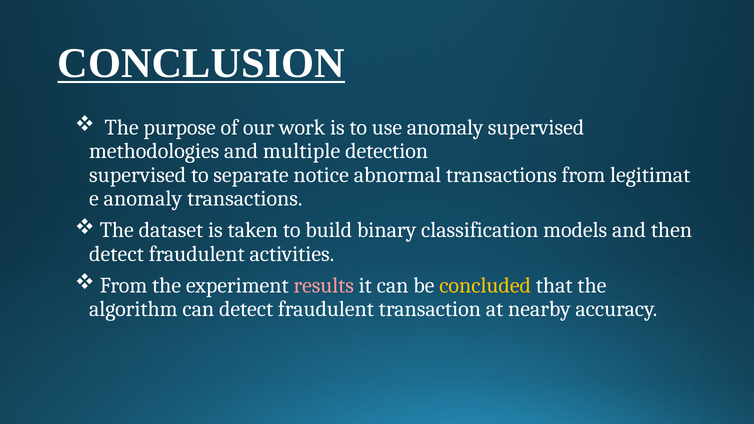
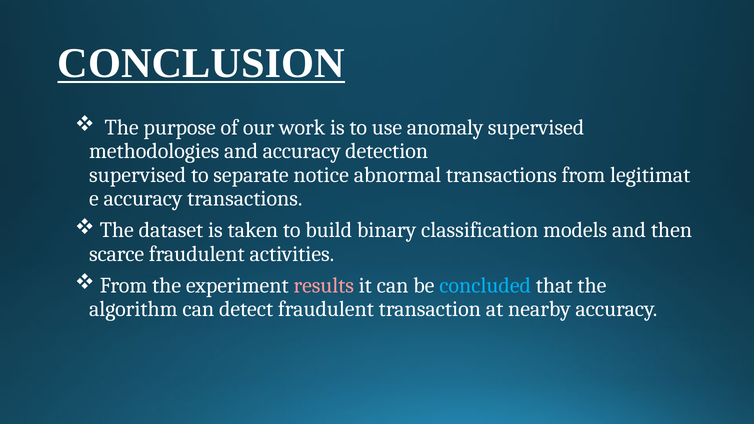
and multiple: multiple -> accuracy (302, 151)
anomaly: anomaly -> accuracy (143, 199)
detect: detect -> scarce (117, 254)
concluded colour: yellow -> light blue (485, 285)
